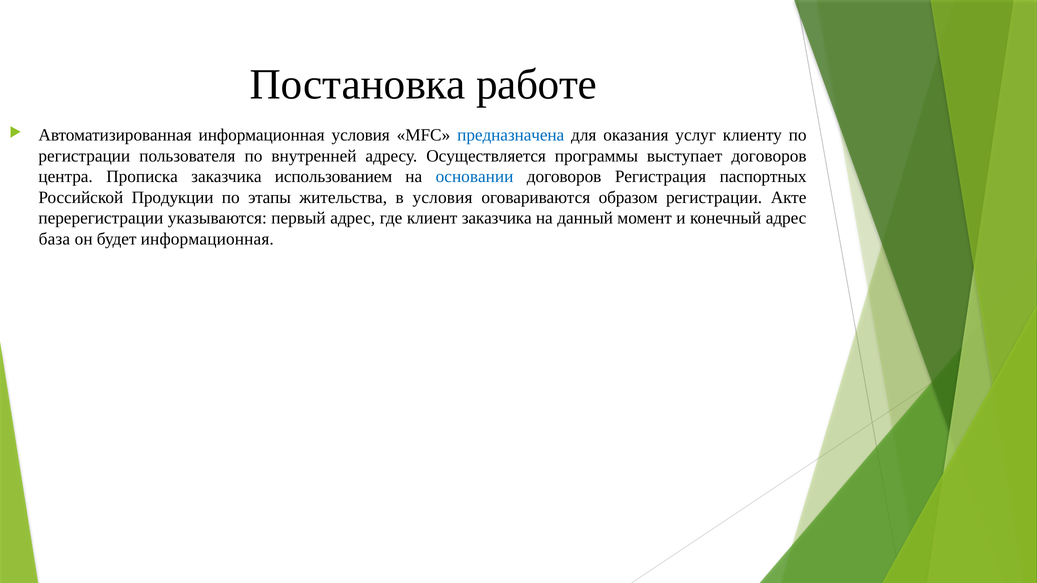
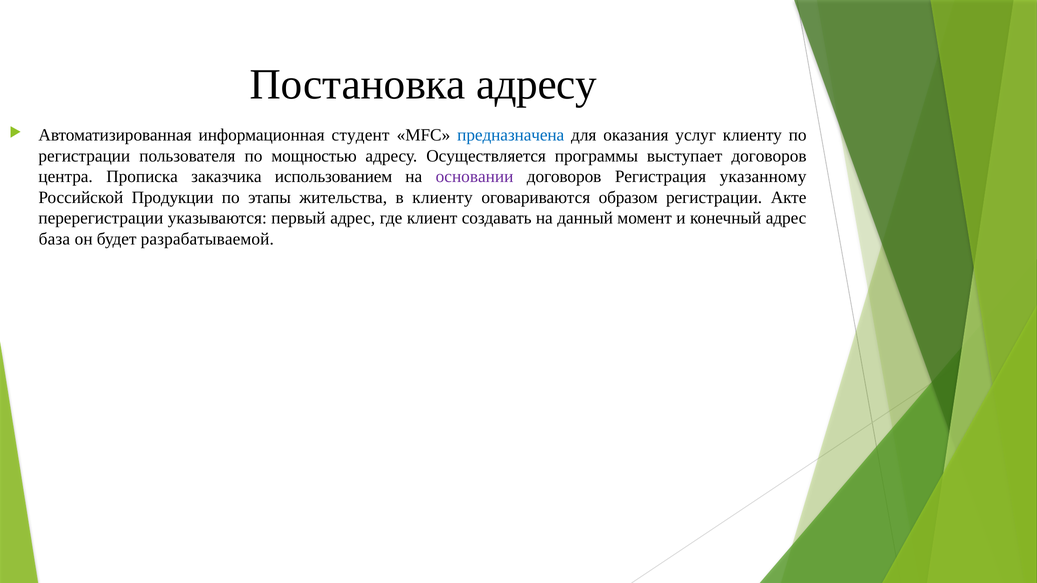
Постановка работе: работе -> адресу (536, 85)
информационная условия: условия -> студент (361, 135)
внутренней: внутренней -> мощностью (314, 156)
основании colour: blue -> purple (475, 177)
паспортных: паспортных -> указанному (763, 177)
в условия: условия -> клиенту (443, 198)
клиент заказчика: заказчика -> создавать (497, 218)
будет информационная: информационная -> разрабатываемой (207, 239)
